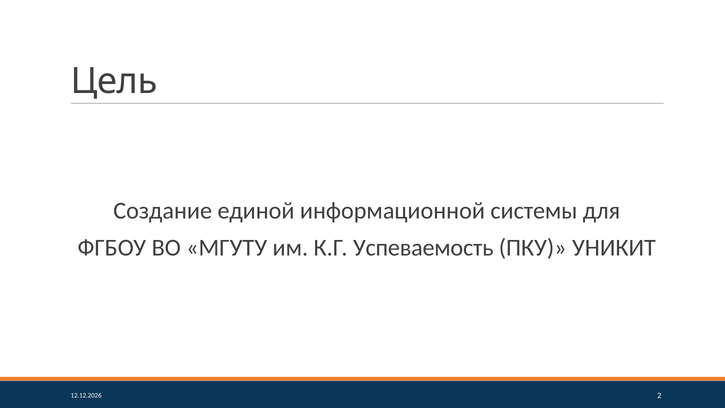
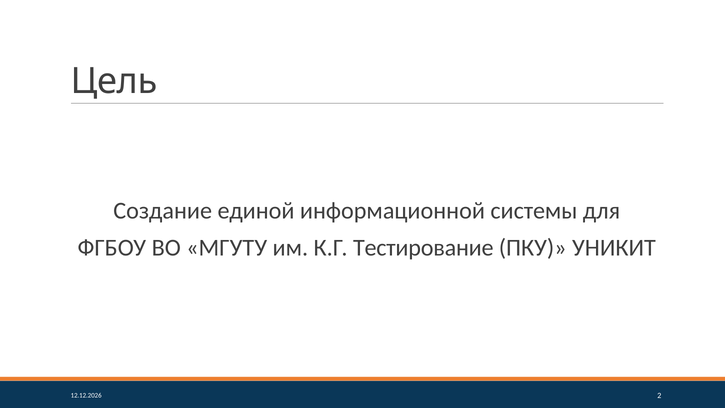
Успеваемость: Успеваемость -> Тестирование (423, 248)
